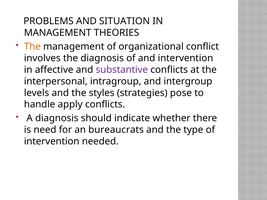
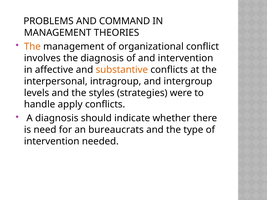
SITUATION: SITUATION -> COMMAND (125, 21)
substantive colour: purple -> orange (122, 70)
pose: pose -> were (181, 93)
